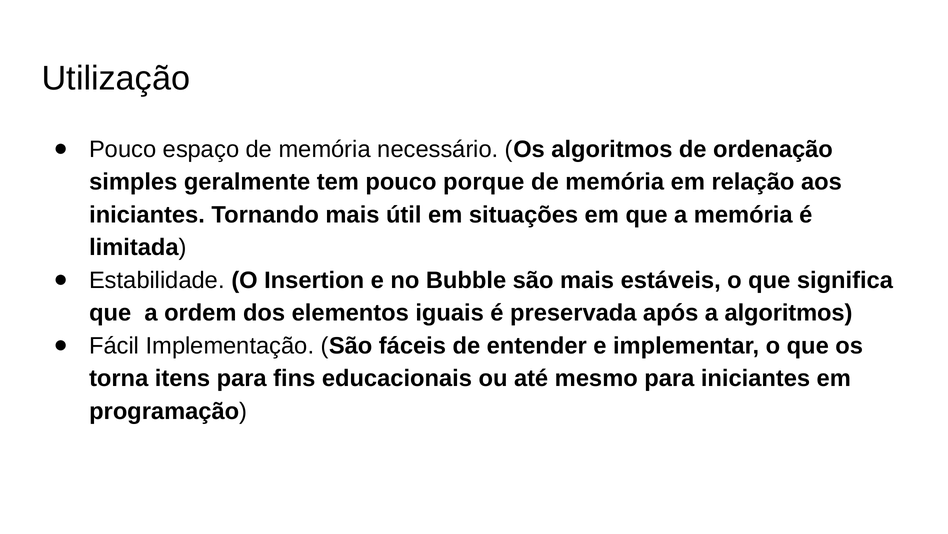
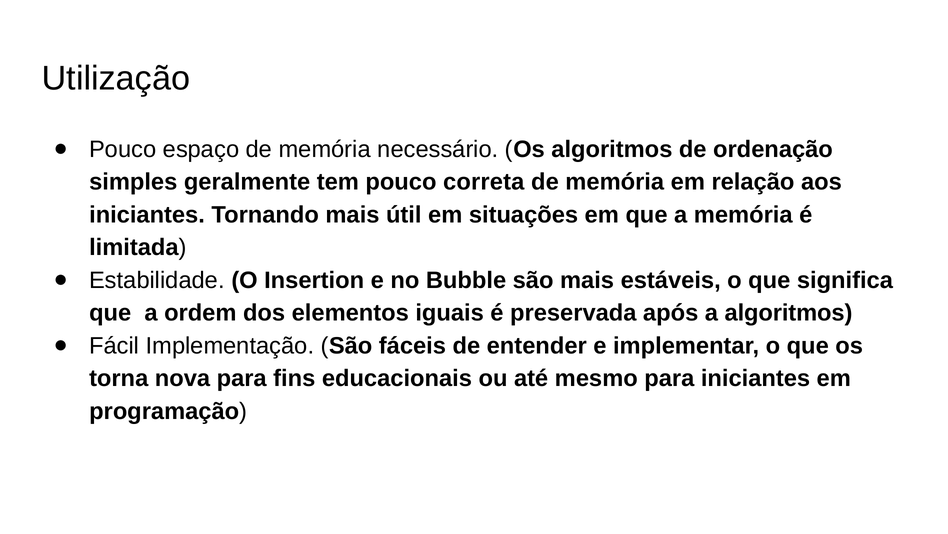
porque: porque -> correta (484, 182)
itens: itens -> nova (182, 378)
